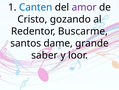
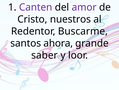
Canten colour: blue -> purple (36, 7)
gozando: gozando -> nuestros (70, 19)
dame: dame -> ahora (58, 43)
